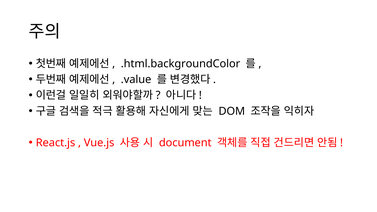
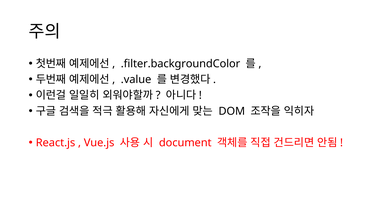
.html.backgroundColor: .html.backgroundColor -> .filter.backgroundColor (181, 64)
